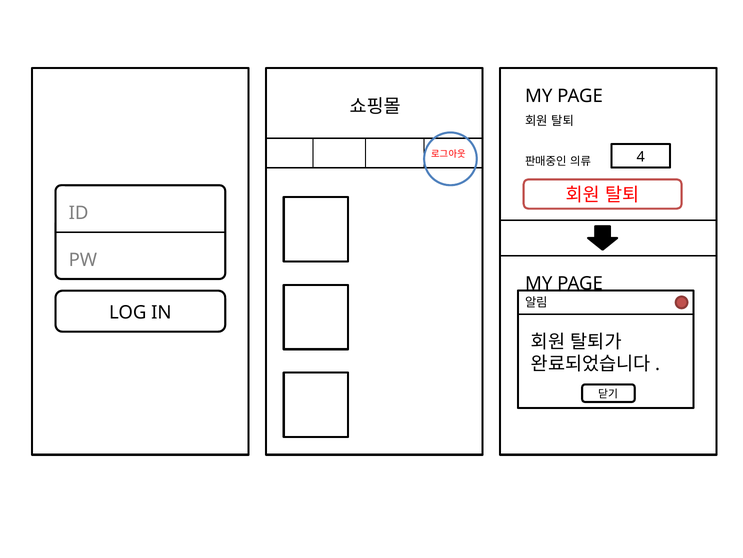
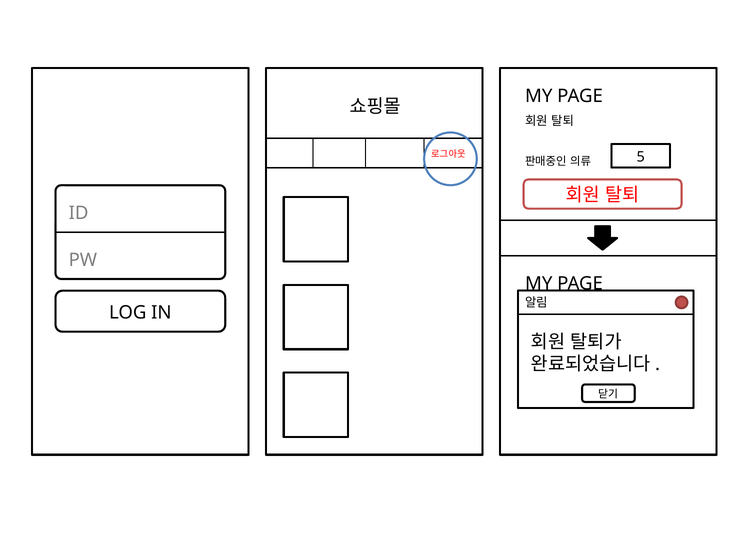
4: 4 -> 5 (641, 157)
